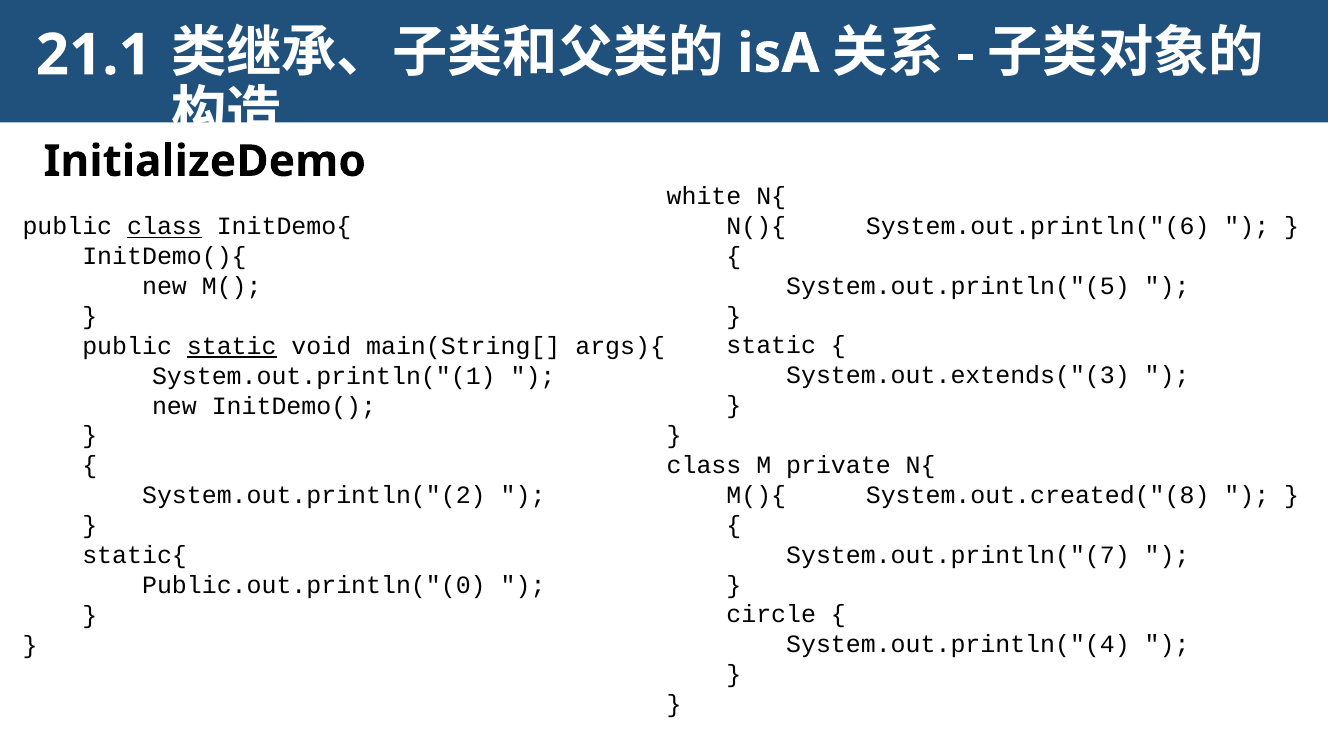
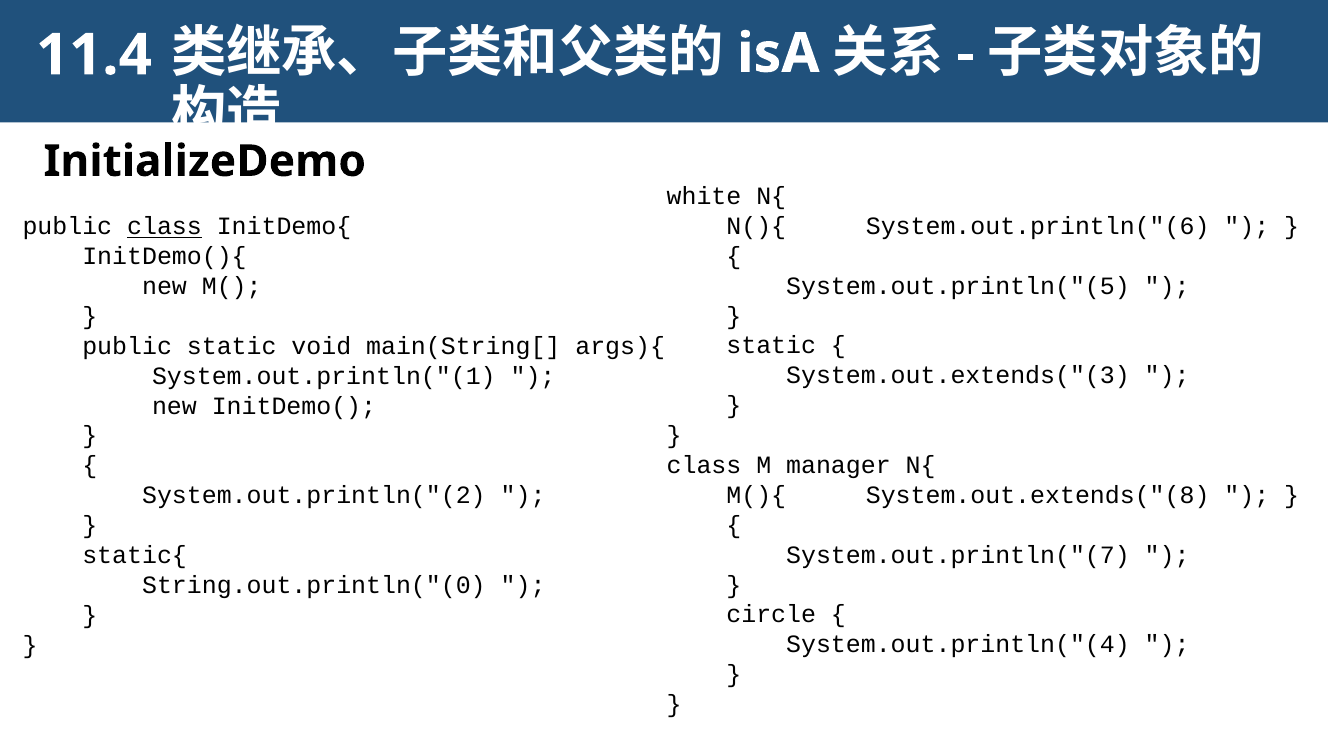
21.1: 21.1 -> 11.4 (94, 55)
static underline: present -> none (232, 346)
private: private -> manager (838, 465)
System.out.created("(8: System.out.created("(8 -> System.out.extends("(8 (1038, 495)
Public.out.println("(0: Public.out.println("(0 -> String.out.println("(0 (314, 585)
